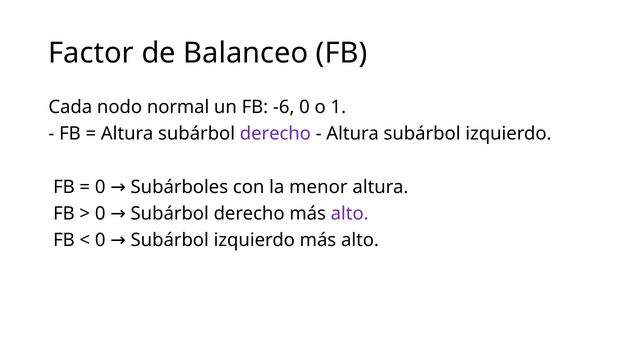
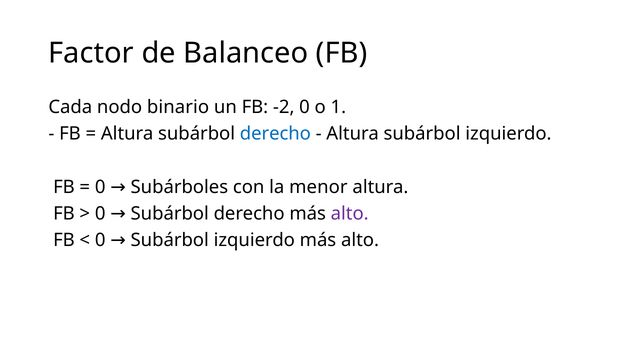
normal: normal -> binario (178, 107)
-6: -6 -> -2 (284, 107)
derecho colour: purple -> blue (275, 134)
